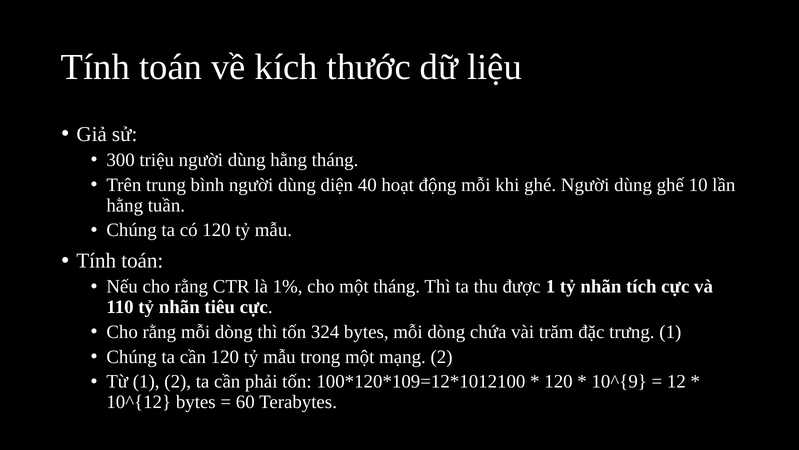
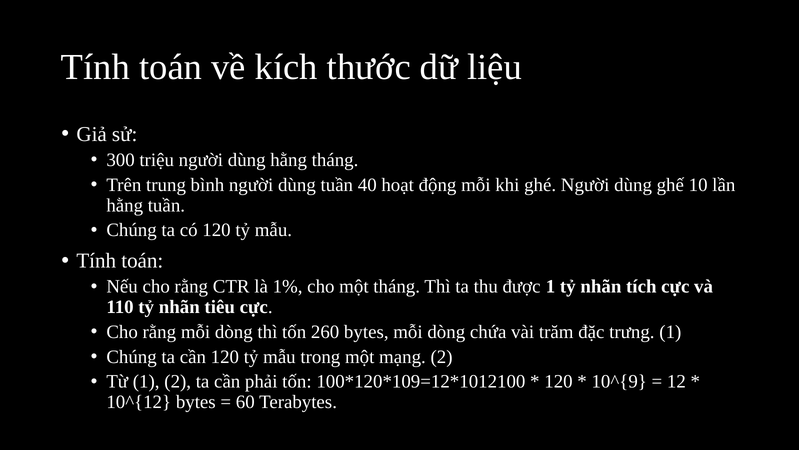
dùng diện: diện -> tuần (337, 185)
324: 324 -> 260 (325, 332)
